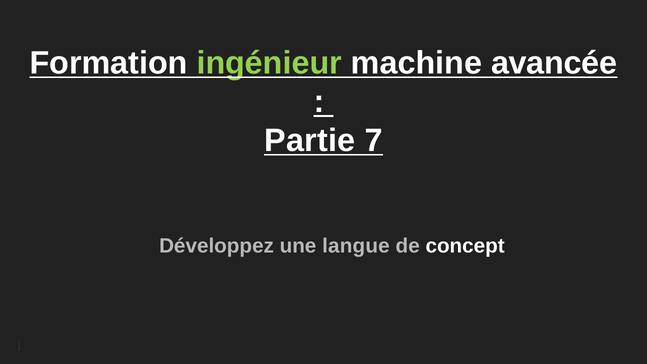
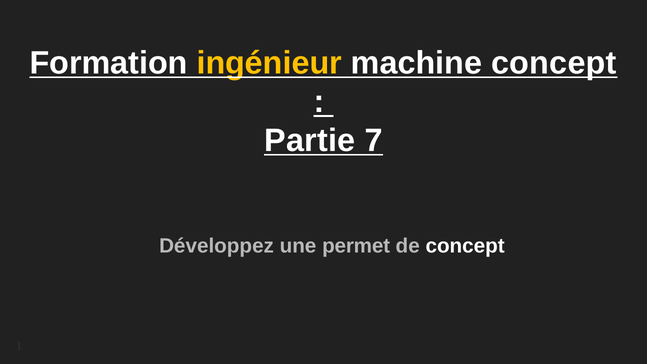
ingénieur colour: light green -> yellow (269, 63)
machine avancée: avancée -> concept (554, 63)
langue: langue -> permet (356, 246)
